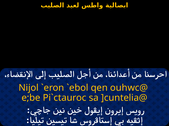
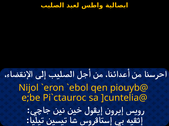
ouhwc@: ouhwc@ -> piouyb@ (129, 88)
